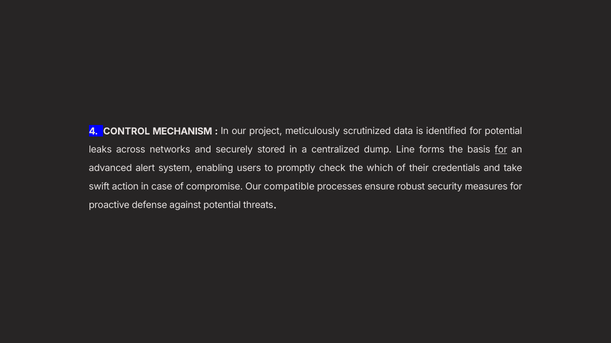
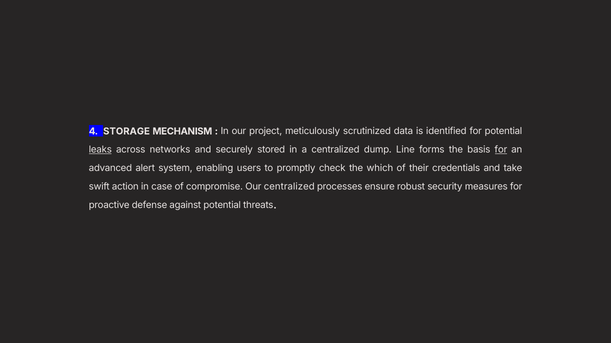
CONTROL: CONTROL -> STORAGE (126, 132)
leaks underline: none -> present (100, 150)
Our compatible: compatible -> centralized (289, 187)
